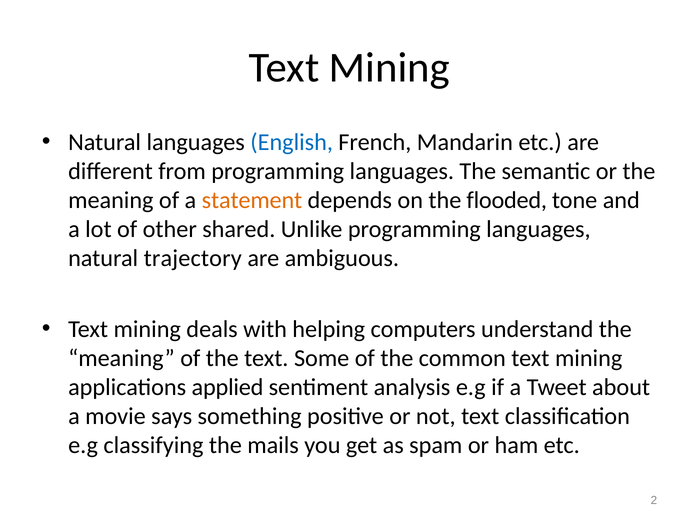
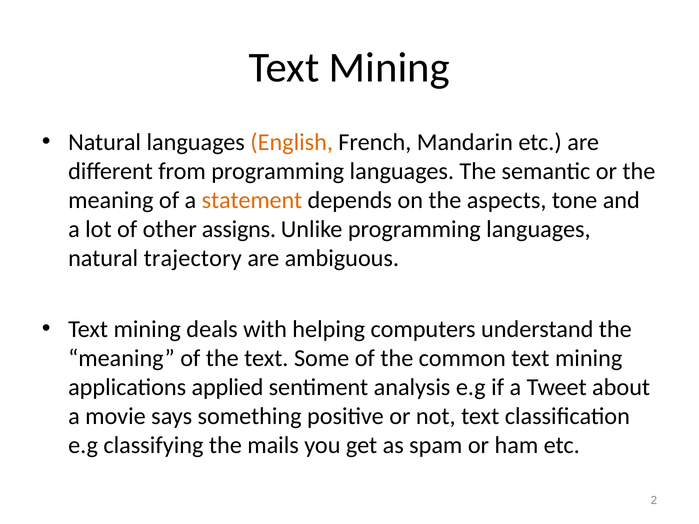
English colour: blue -> orange (292, 142)
flooded: flooded -> aspects (507, 200)
shared: shared -> assigns (239, 229)
